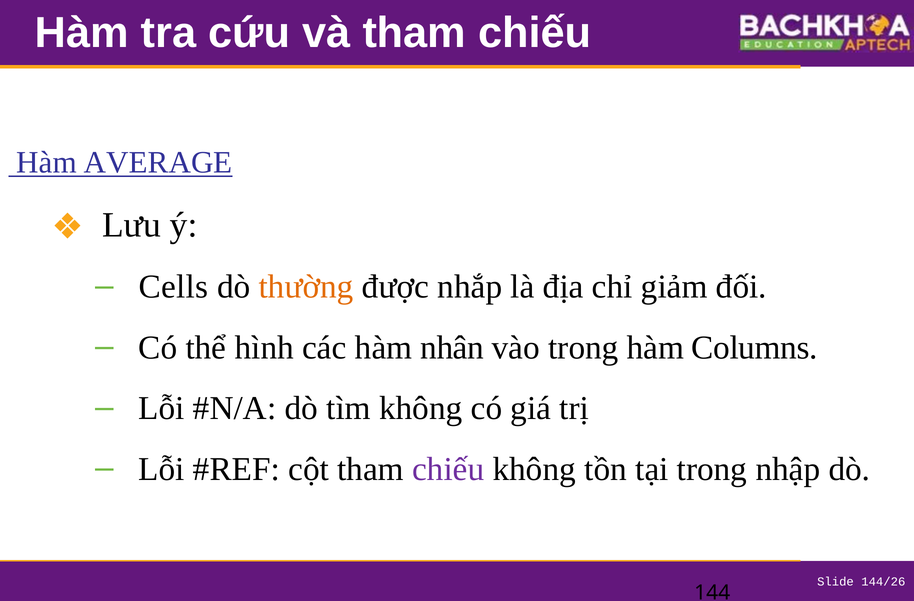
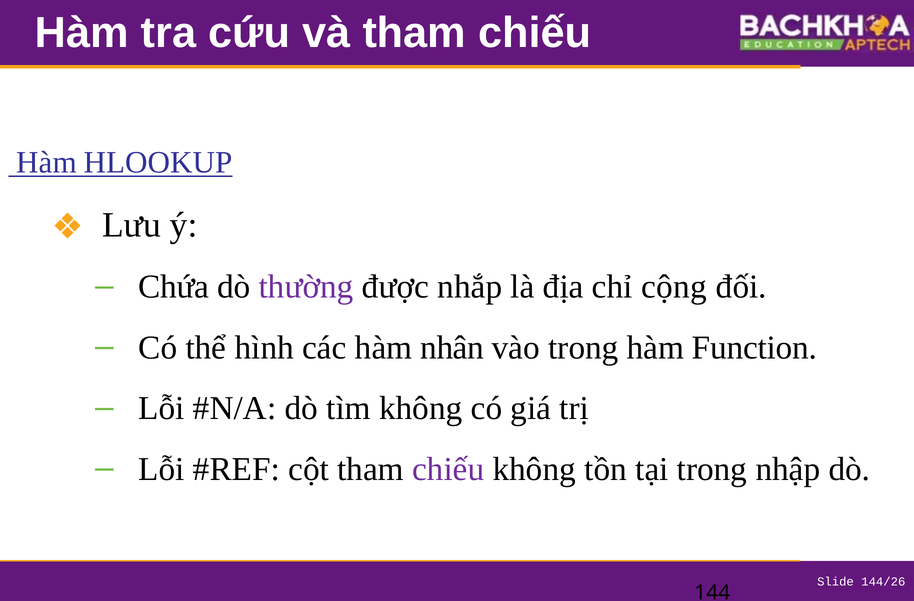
AVERAGE: AVERAGE -> HLOOKUP (158, 162)
Cells: Cells -> Chứa (174, 287)
thường colour: orange -> purple (306, 287)
giảm: giảm -> cộng (674, 287)
Columns: Columns -> Function (754, 347)
